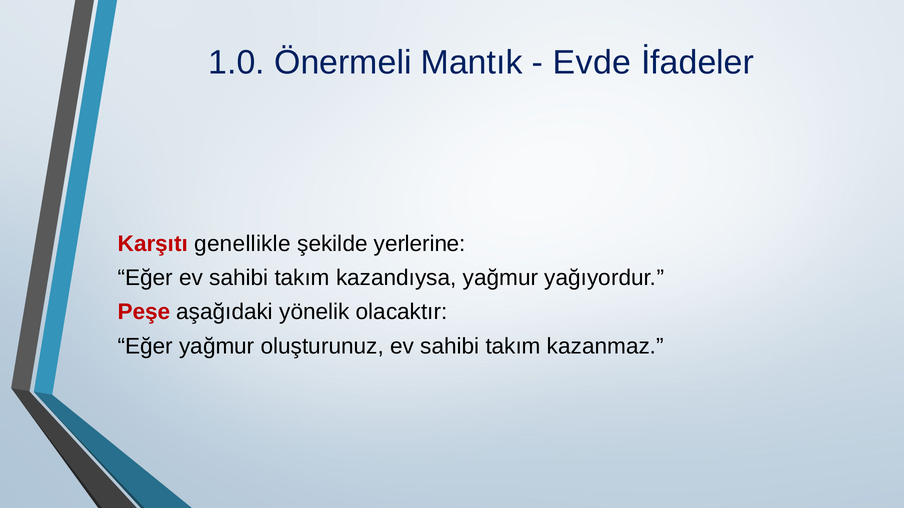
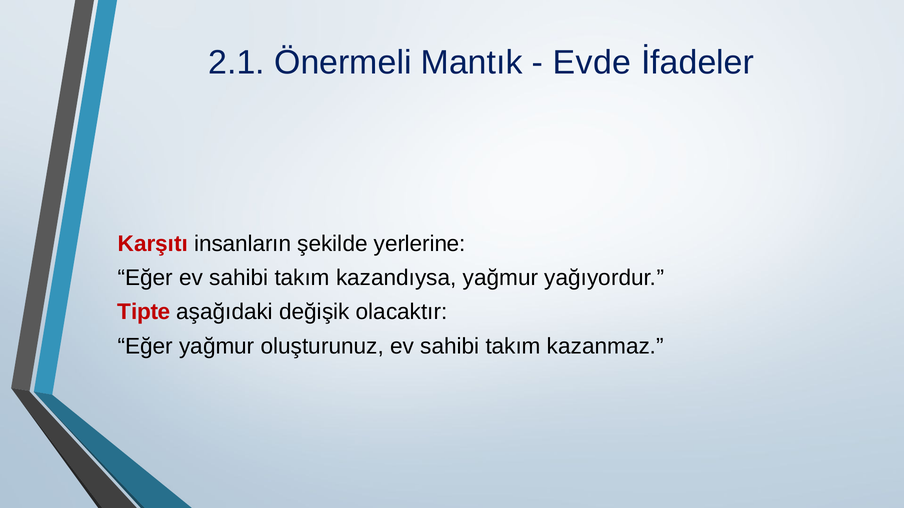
1.0: 1.0 -> 2.1 (237, 63)
genellikle: genellikle -> insanların (243, 244)
Peşe: Peşe -> Tipte (144, 312)
yönelik: yönelik -> değişik (314, 312)
